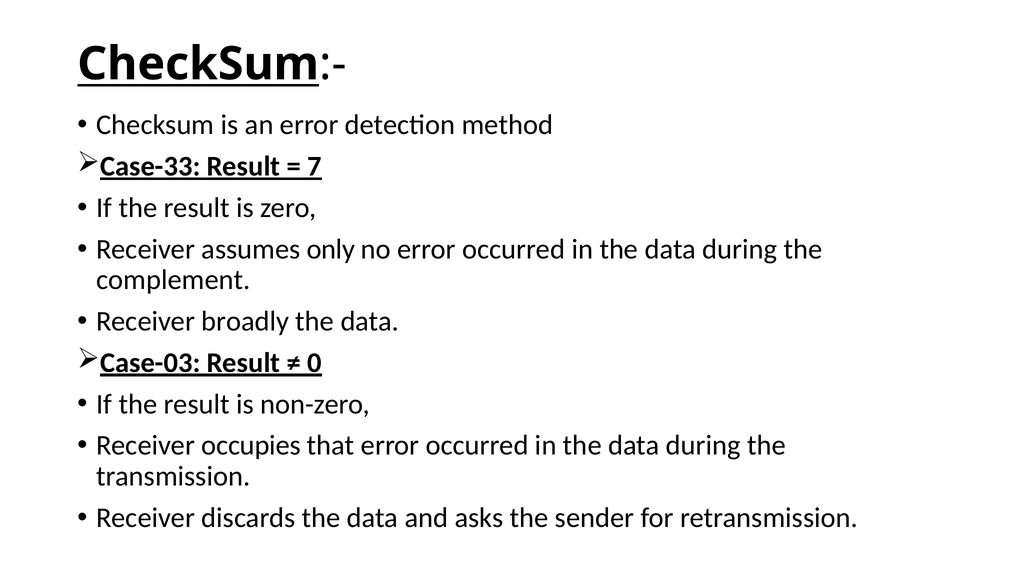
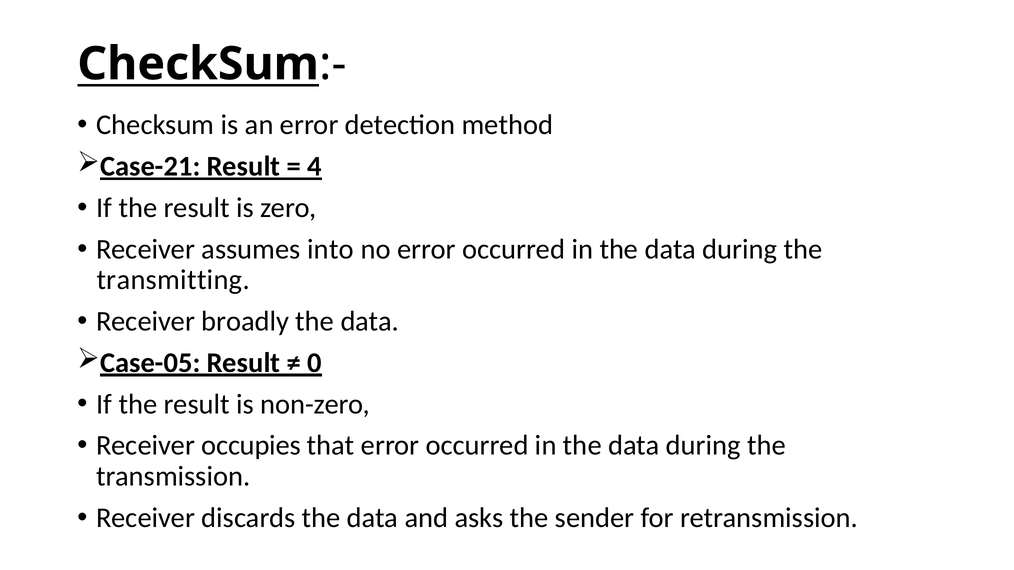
Case-33: Case-33 -> Case-21 (150, 166)
7: 7 -> 4 (315, 166)
only: only -> into (331, 249)
complement: complement -> transmitting (173, 280)
Case-03: Case-03 -> Case-05 (150, 363)
